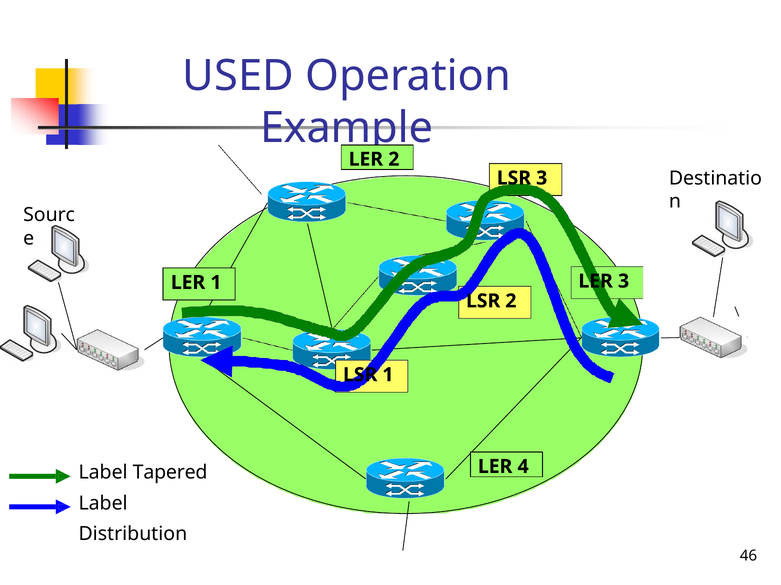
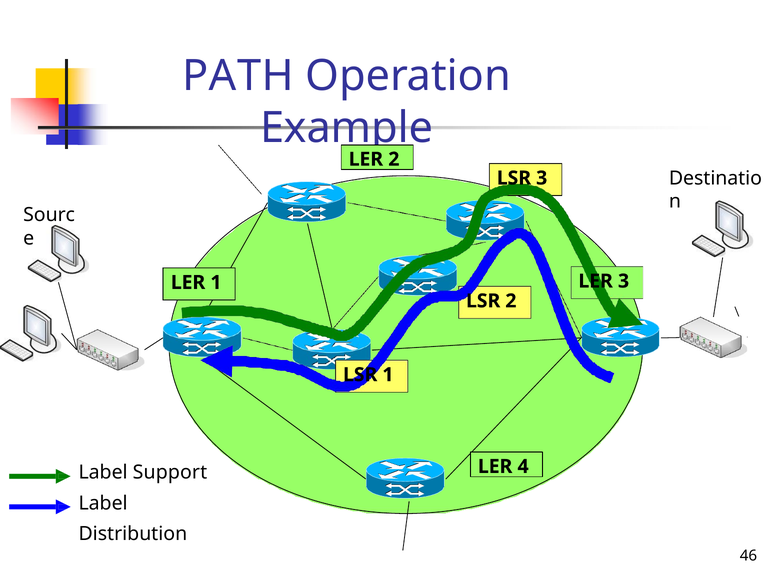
USED: USED -> PATH (238, 76)
Tapered: Tapered -> Support (170, 473)
